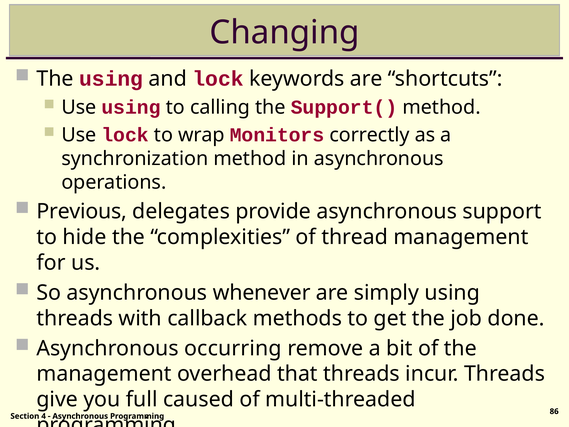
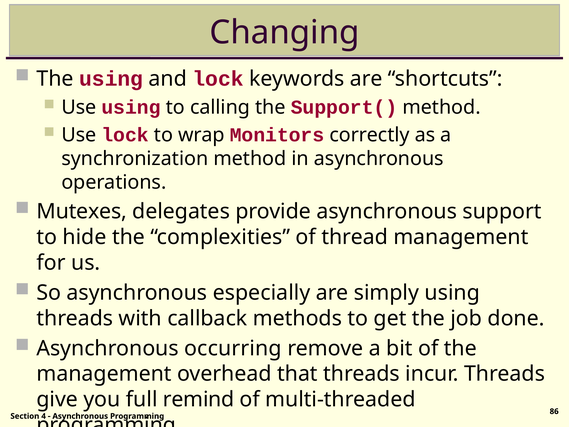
Previous: Previous -> Mutexes (82, 211)
whenever: whenever -> especially (262, 293)
caused: caused -> remind (199, 399)
